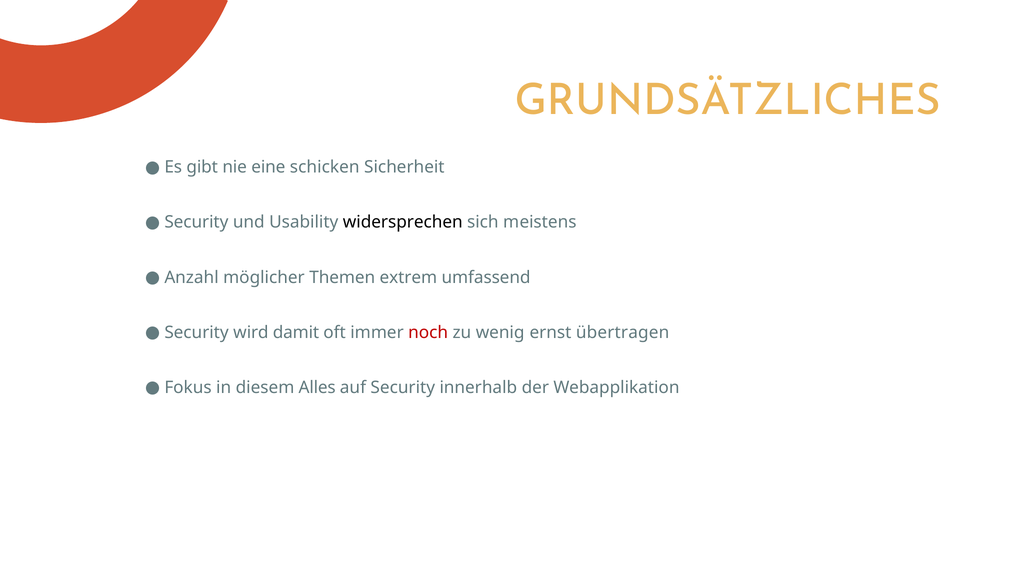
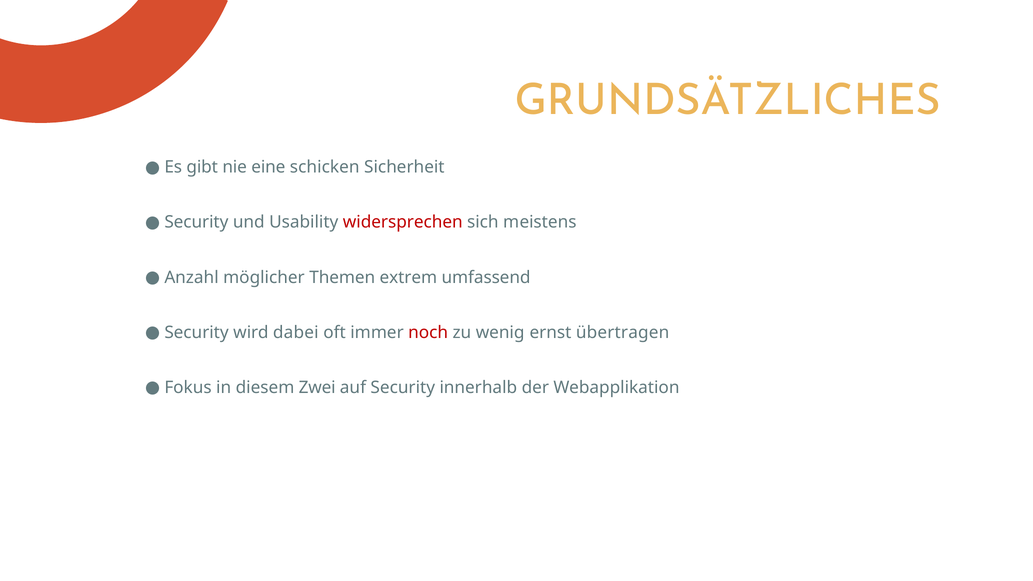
widersprechen colour: black -> red (403, 222)
damit: damit -> dabei (296, 332)
Alles: Alles -> Zwei (317, 388)
